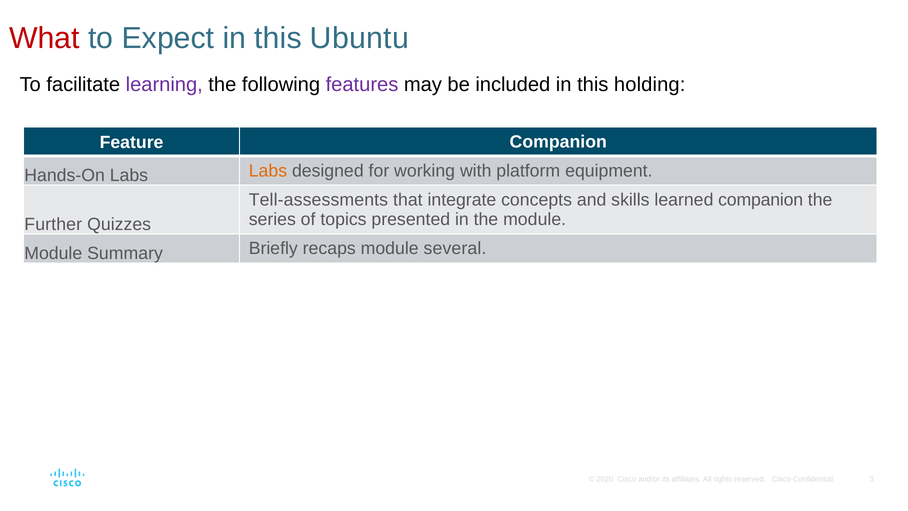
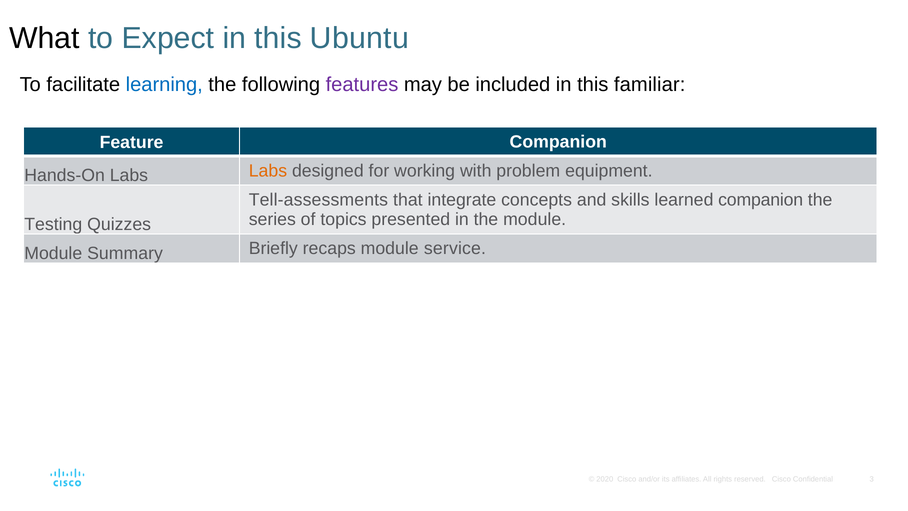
What colour: red -> black (44, 38)
learning colour: purple -> blue (164, 84)
holding: holding -> familiar (650, 84)
platform: platform -> problem (528, 171)
Further: Further -> Testing (53, 224)
several: several -> service (455, 249)
